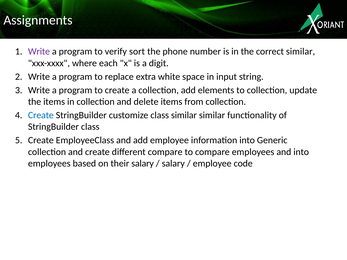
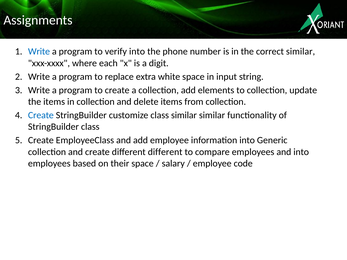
Write colour: purple -> blue (39, 52)
verify sort: sort -> into (137, 52)
different compare: compare -> different (165, 152)
their salary: salary -> space (143, 164)
